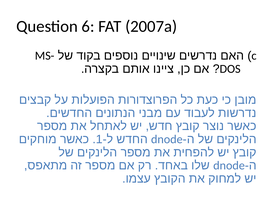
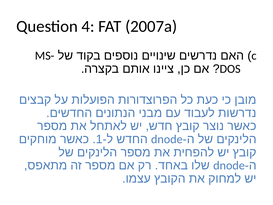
6: 6 -> 4 (88, 26)
